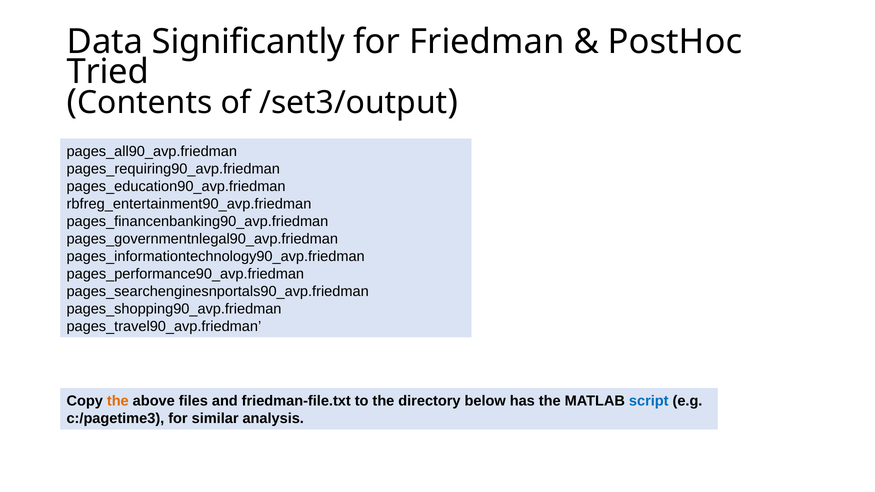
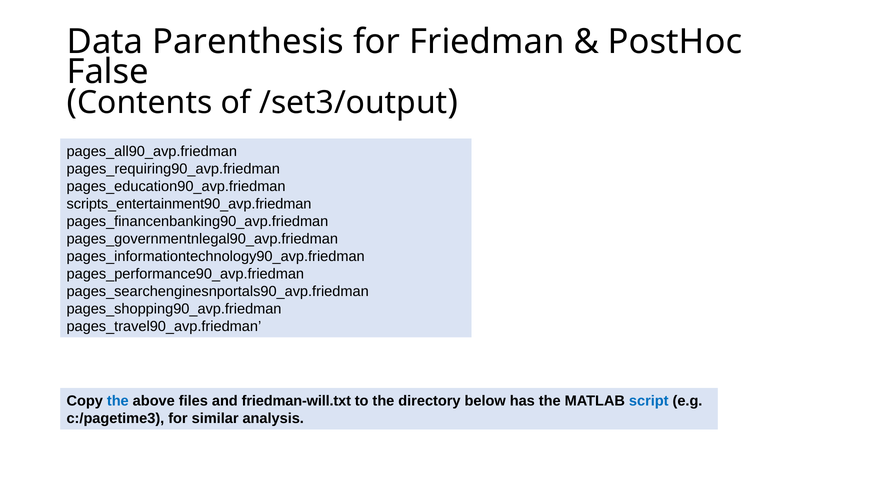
Significantly: Significantly -> Parenthesis (248, 42)
Tried: Tried -> False (108, 72)
rbfreg_entertainment90_avp.friedman: rbfreg_entertainment90_avp.friedman -> scripts_entertainment90_avp.friedman (189, 204)
the colour: orange -> blue (118, 401)
friedman-file.txt: friedman-file.txt -> friedman-will.txt (296, 401)
